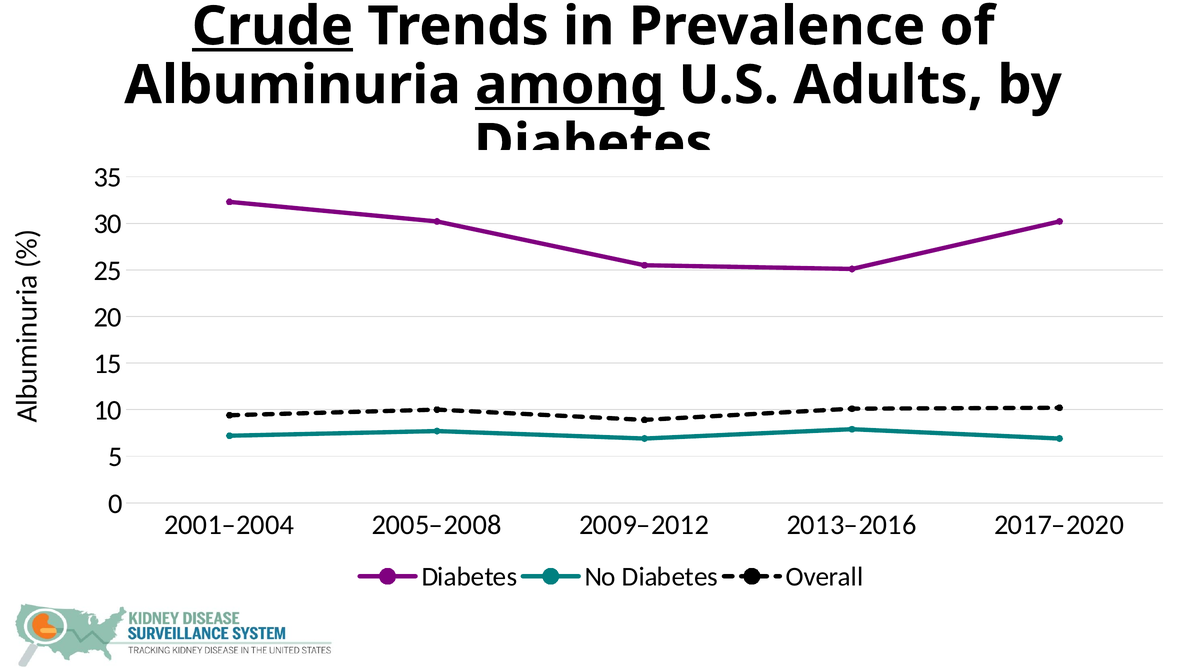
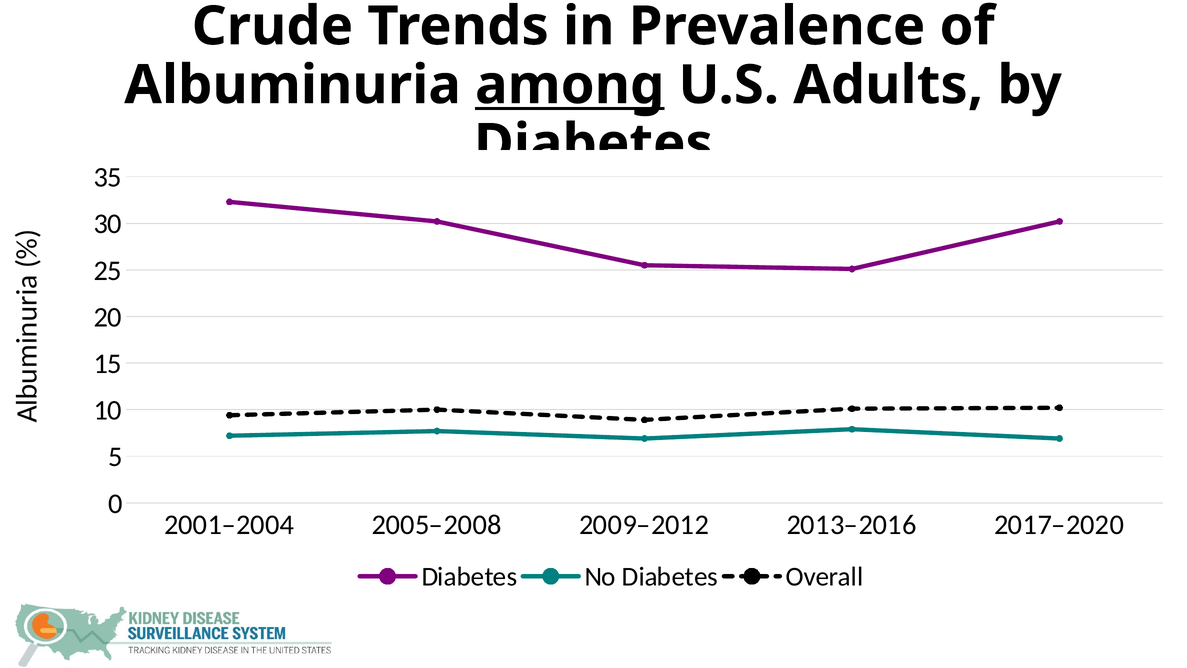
Crude underline: present -> none (272, 26)
